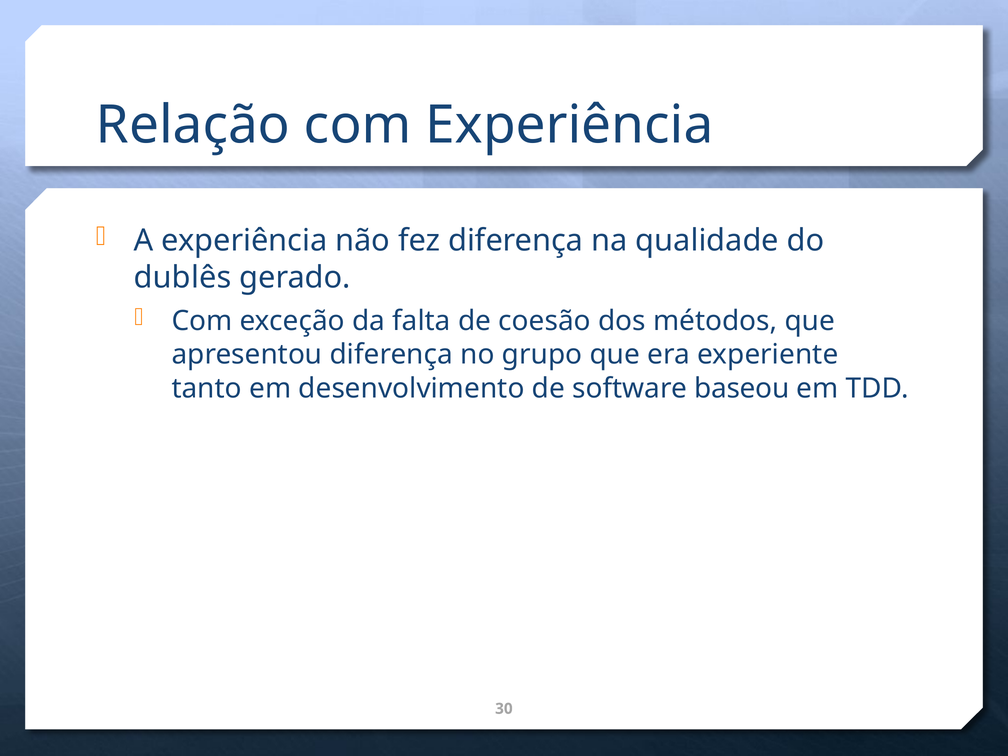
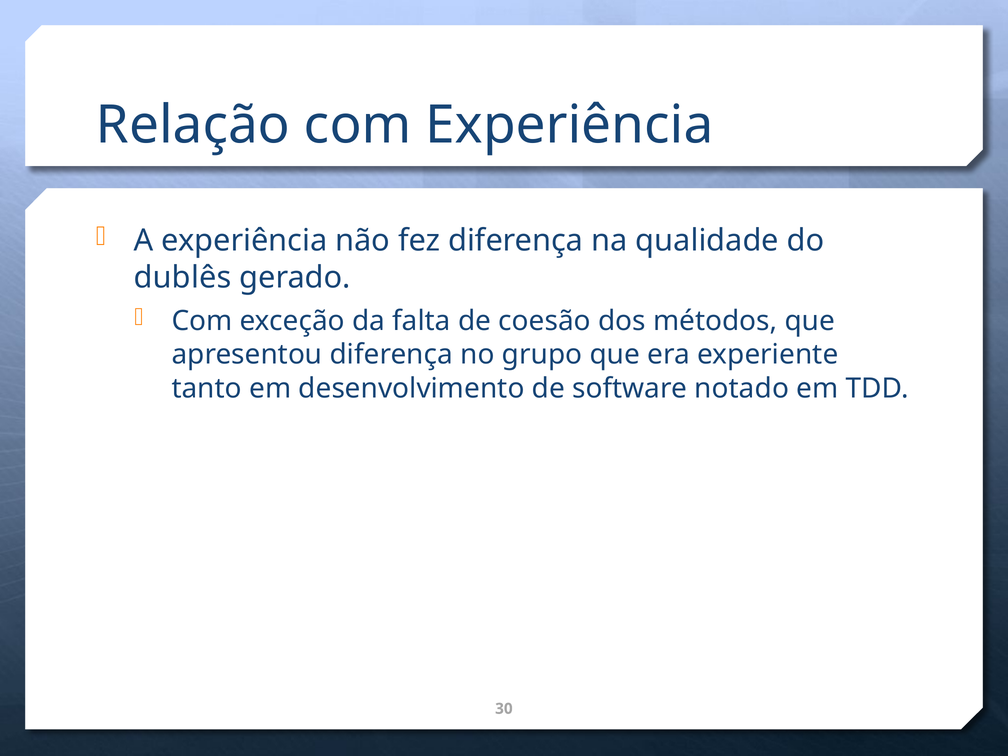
baseou: baseou -> notado (742, 388)
